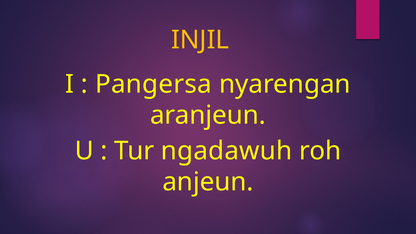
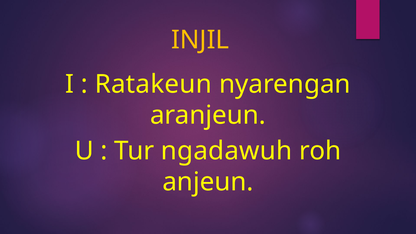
Pangersa: Pangersa -> Ratakeun (153, 84)
